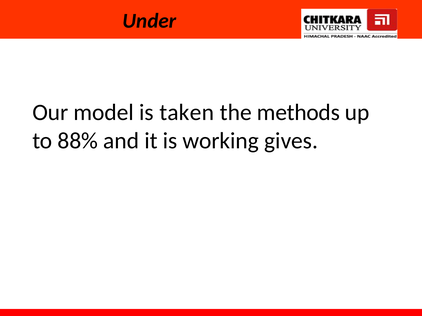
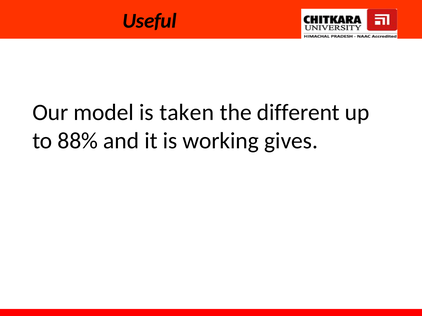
Under: Under -> Useful (150, 21)
methods: methods -> different (298, 113)
